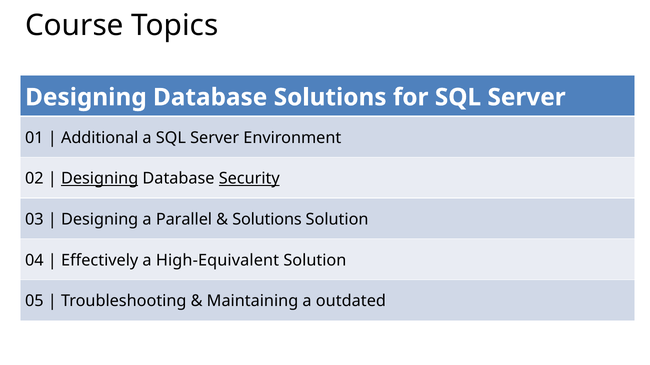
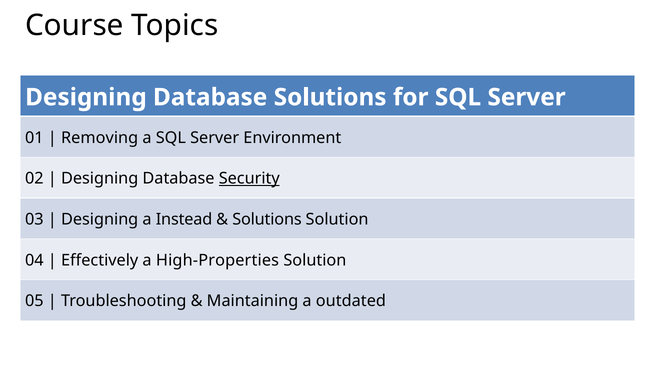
Additional: Additional -> Removing (100, 138)
Designing underline: present -> none (100, 179)
Parallel: Parallel -> Instead (184, 220)
High-Equivalent: High-Equivalent -> High-Properties (217, 261)
